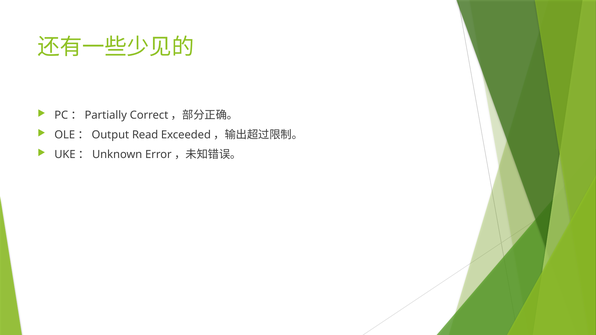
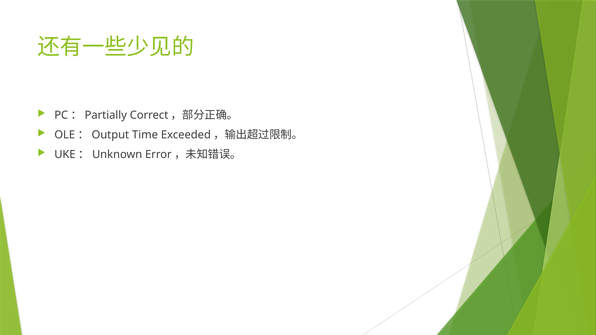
Read: Read -> Time (145, 135)
